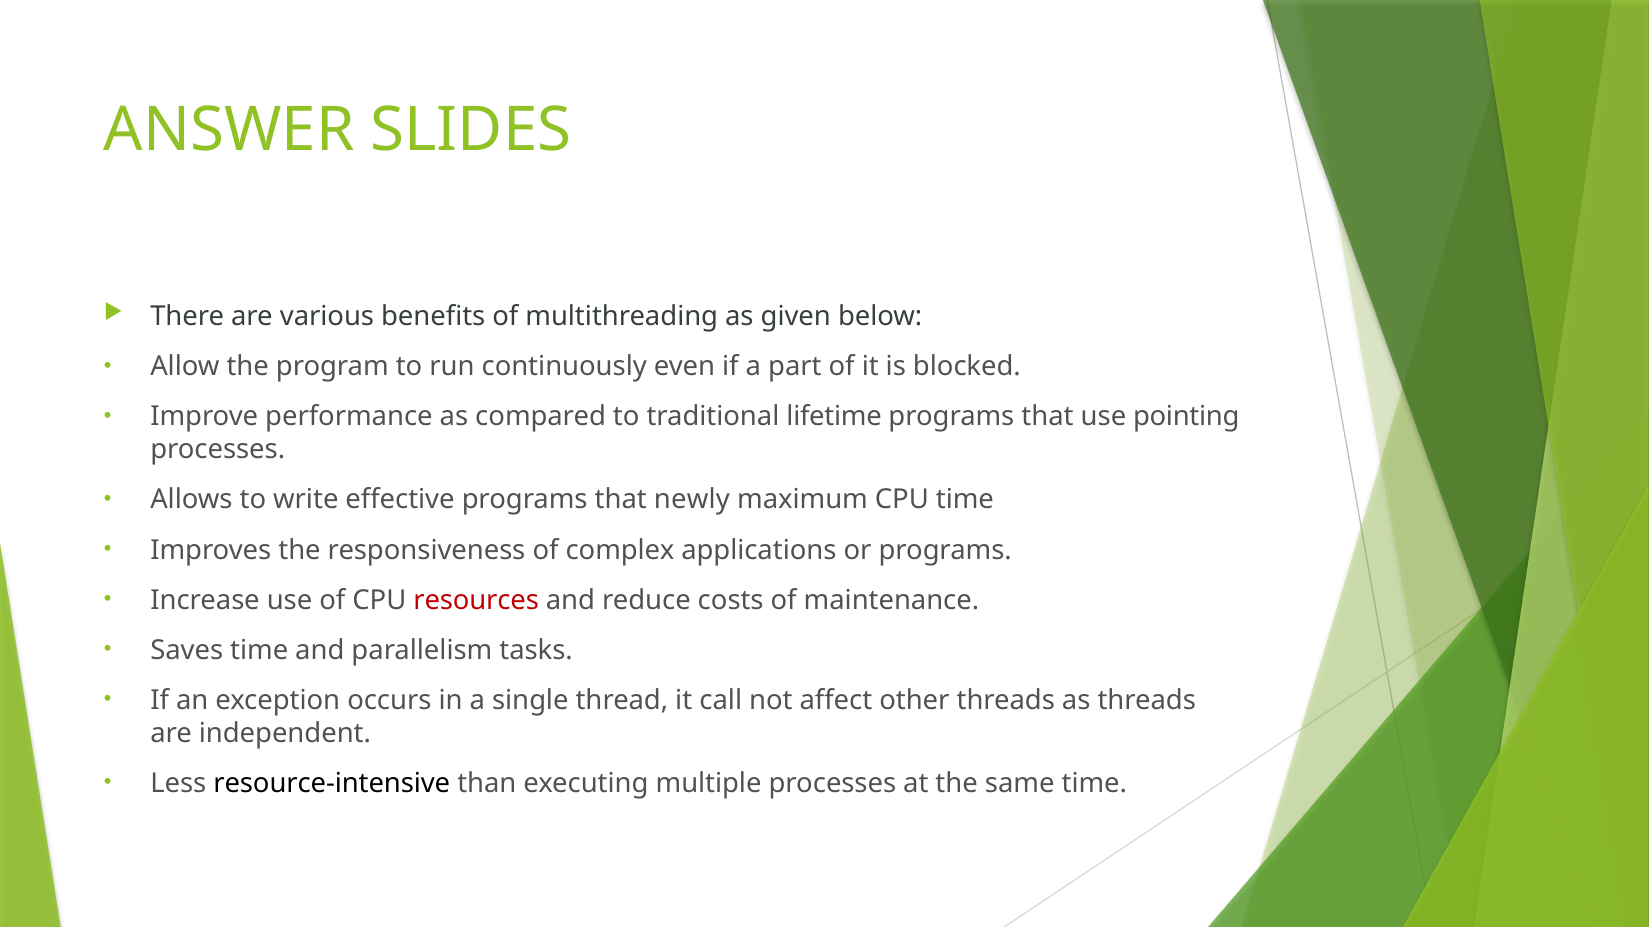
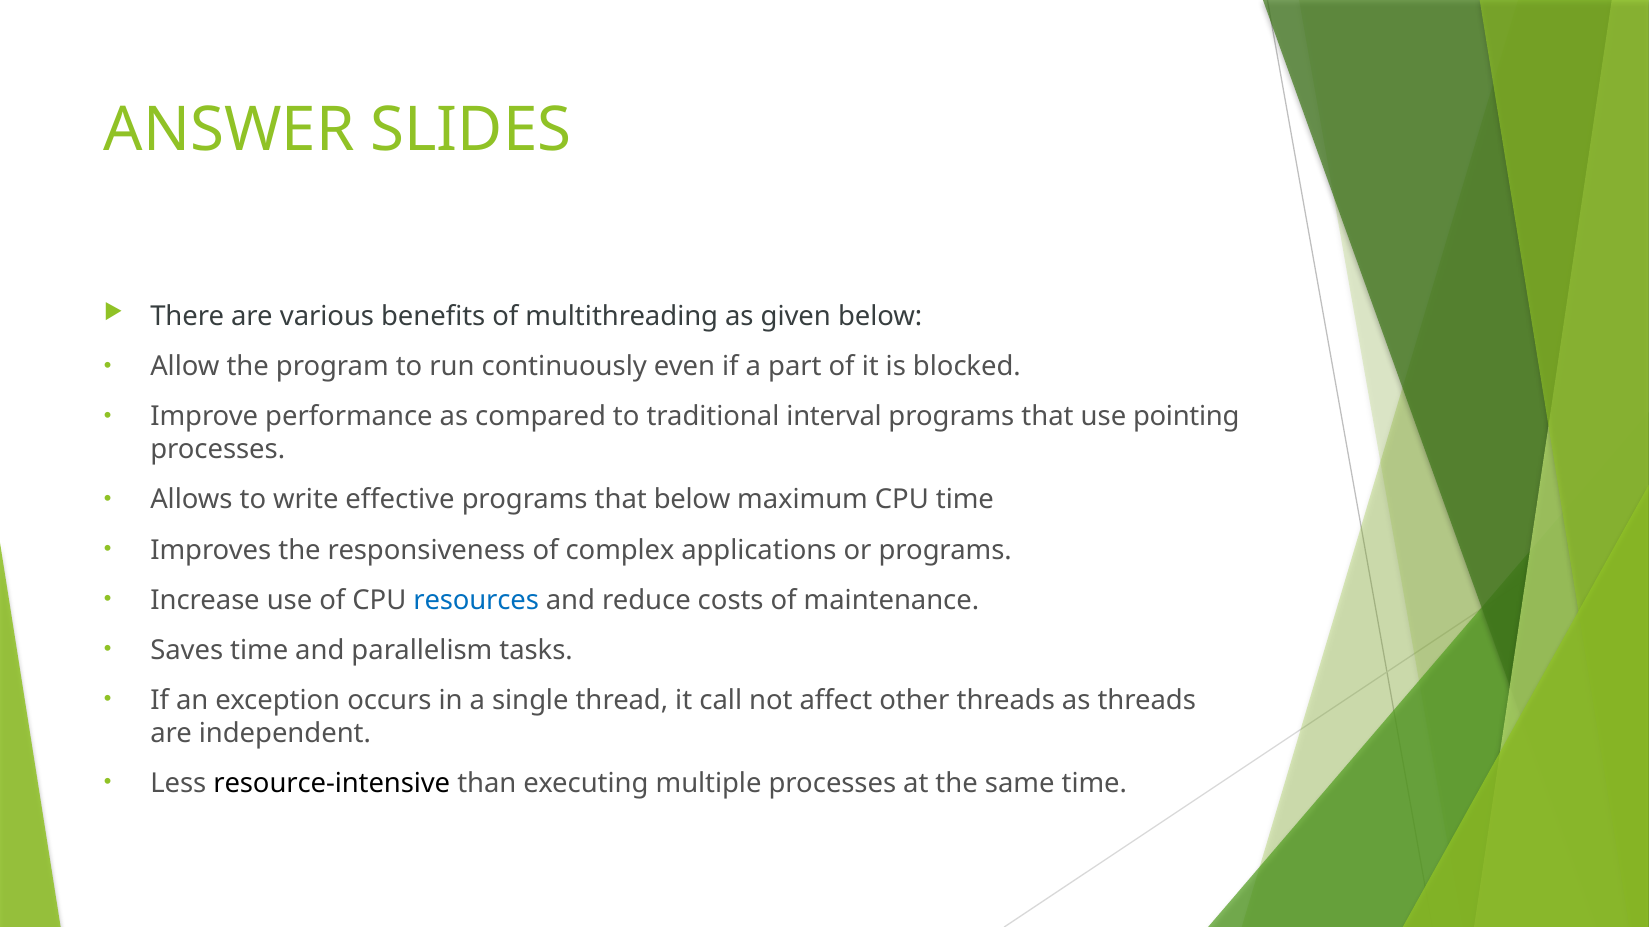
lifetime: lifetime -> interval (834, 417)
that newly: newly -> below (692, 500)
resources colour: red -> blue (476, 601)
